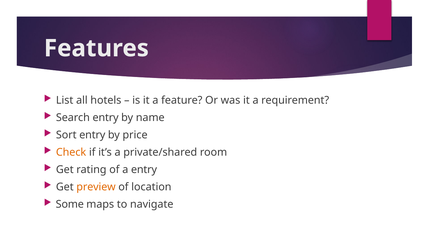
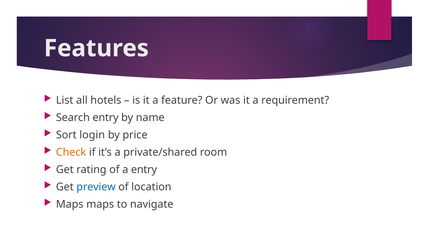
Sort entry: entry -> login (92, 135)
preview colour: orange -> blue (96, 187)
Some: Some -> Maps (70, 204)
